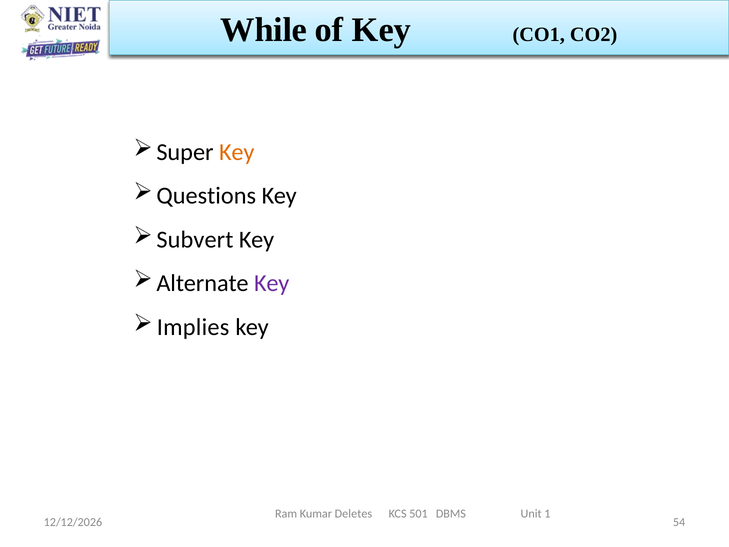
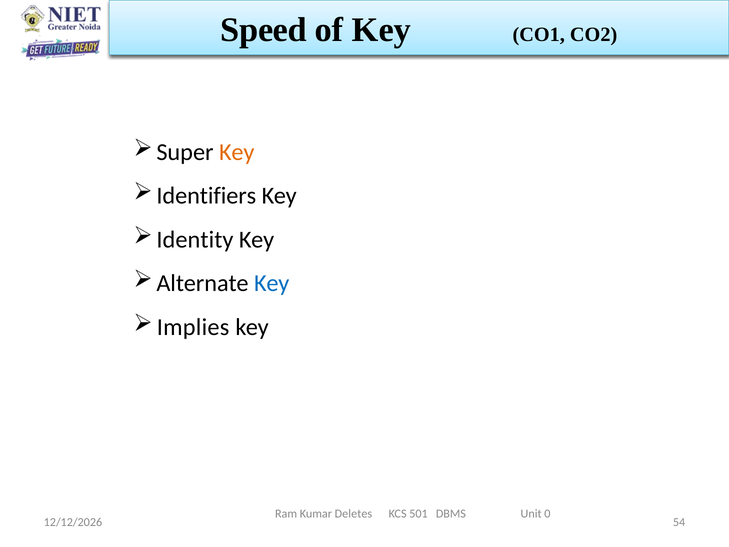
While: While -> Speed (264, 30)
Questions: Questions -> Identifiers (206, 196)
Subvert: Subvert -> Identity (195, 239)
Key colour: purple -> blue (272, 283)
1: 1 -> 0 (547, 514)
